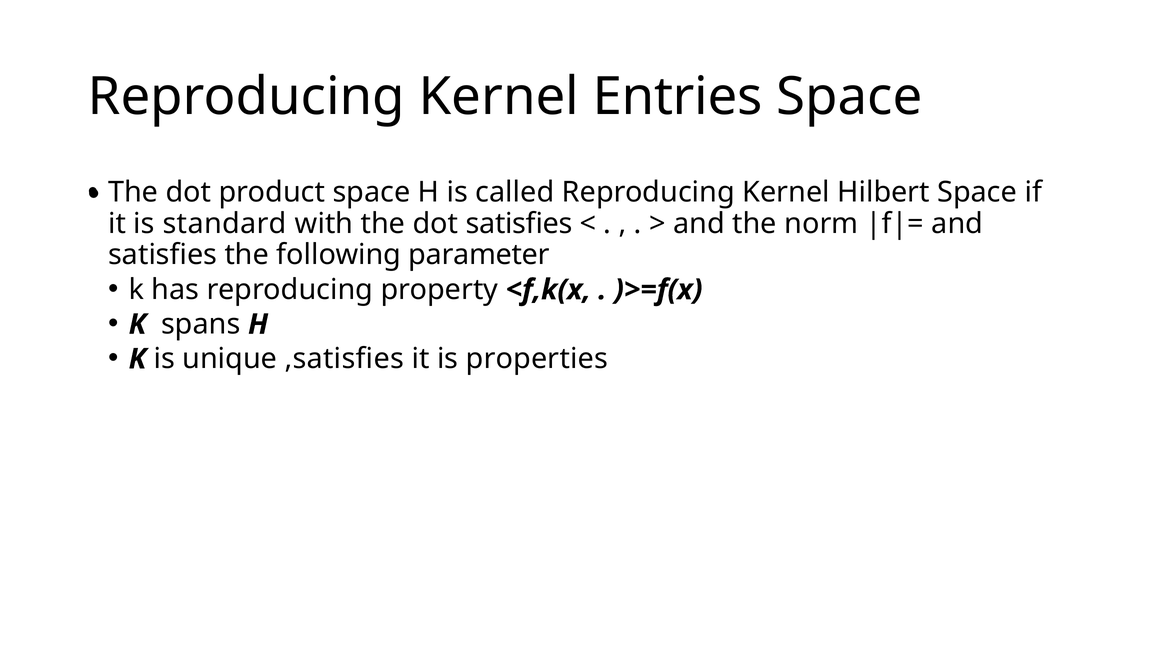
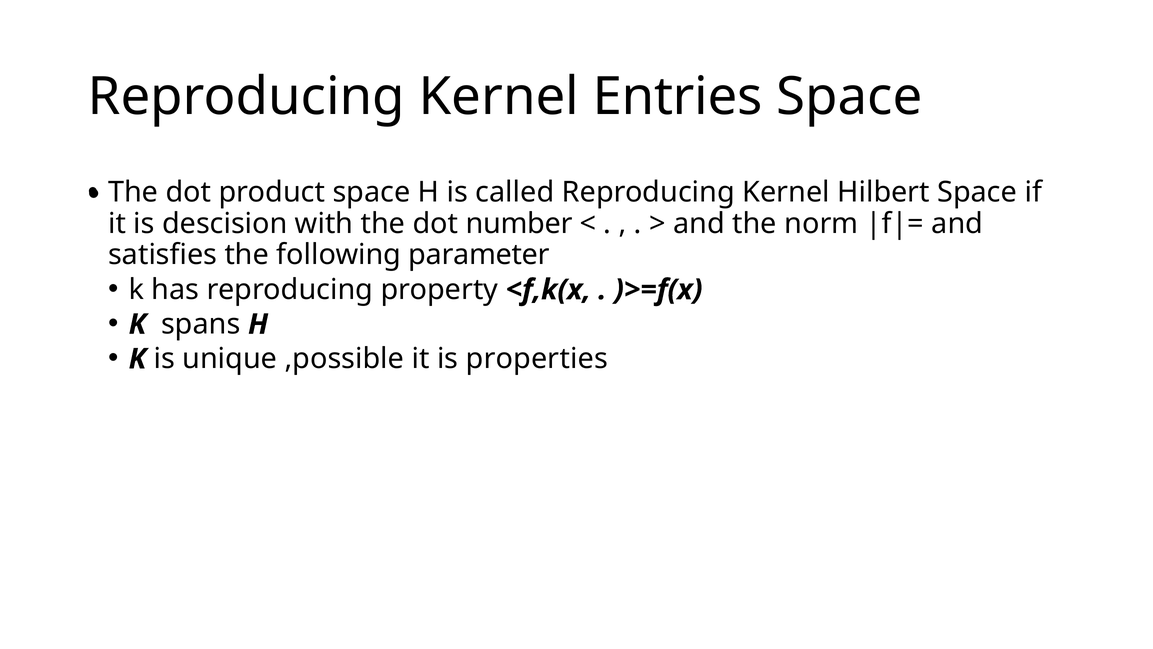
standard: standard -> descision (225, 223)
dot satisfies: satisfies -> number (519, 223)
,satisfies: ,satisfies -> ,possible (344, 359)
